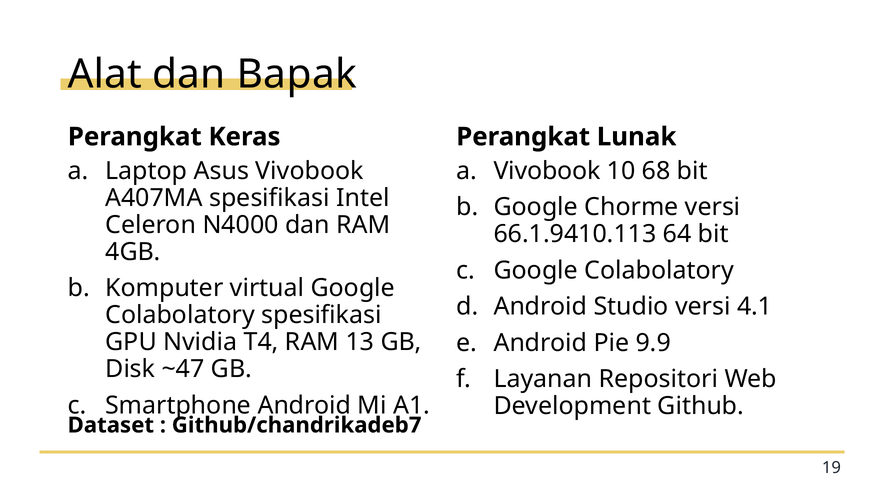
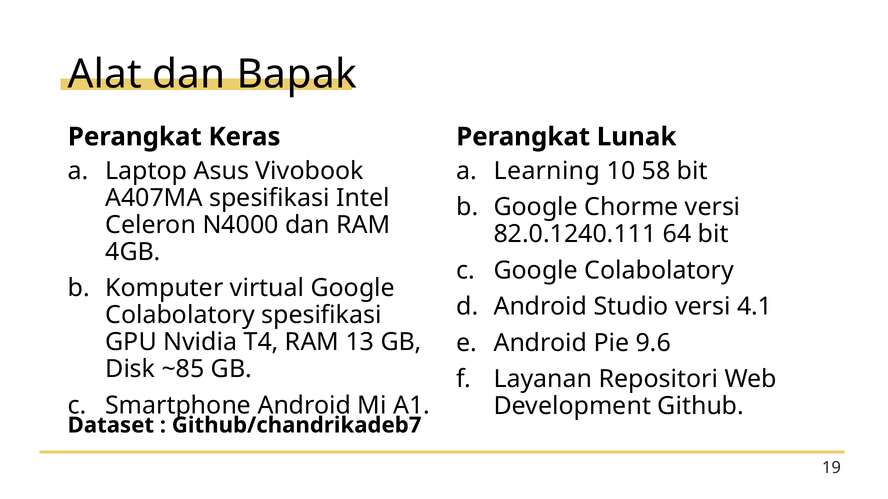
Vivobook: Vivobook -> Learning (547, 171)
68: 68 -> 58 (656, 171)
66.1.9410.113: 66.1.9410.113 -> 82.0.1240.111 (575, 234)
9.9: 9.9 -> 9.6 (653, 343)
~47: ~47 -> ~85 (183, 369)
